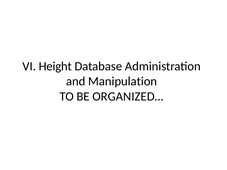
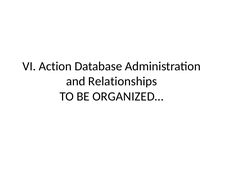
Height: Height -> Action (55, 66)
Manipulation: Manipulation -> Relationships (123, 81)
